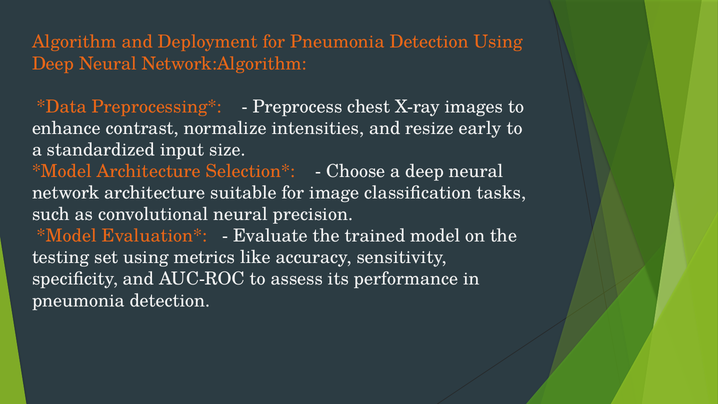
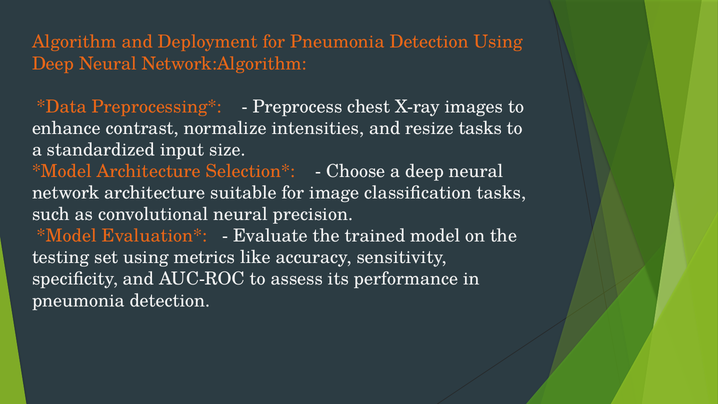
resize early: early -> tasks (480, 128)
